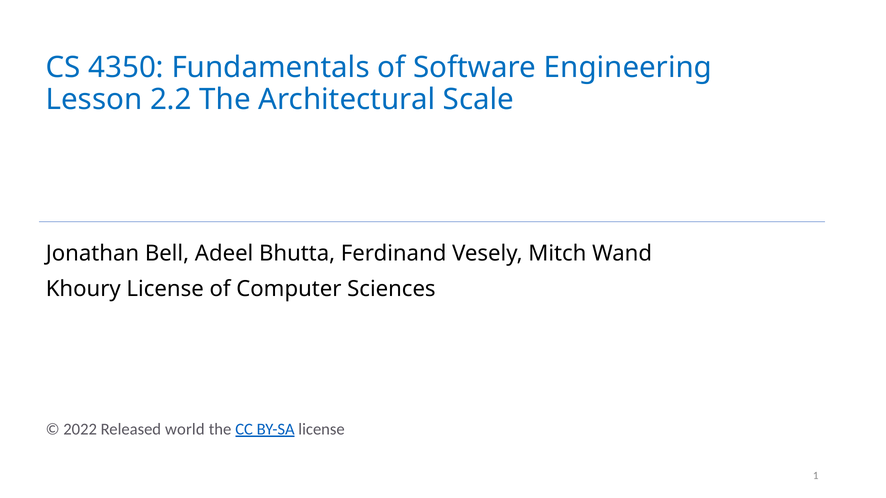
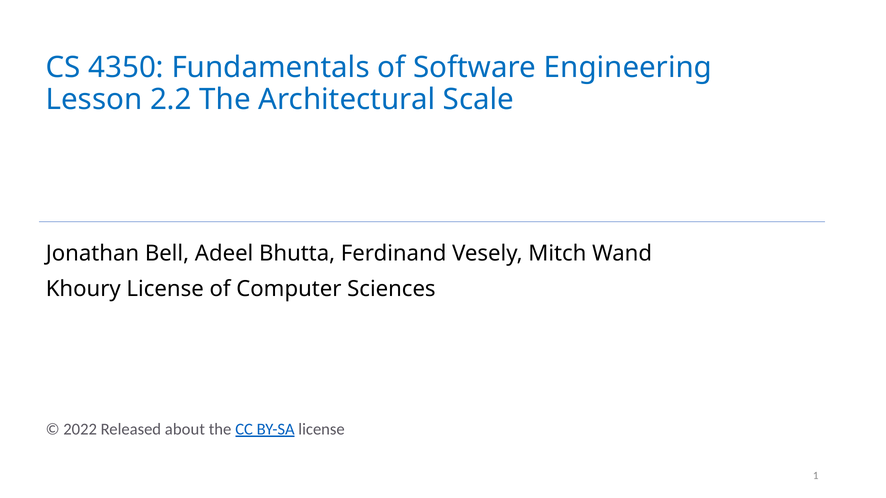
world: world -> about (185, 429)
